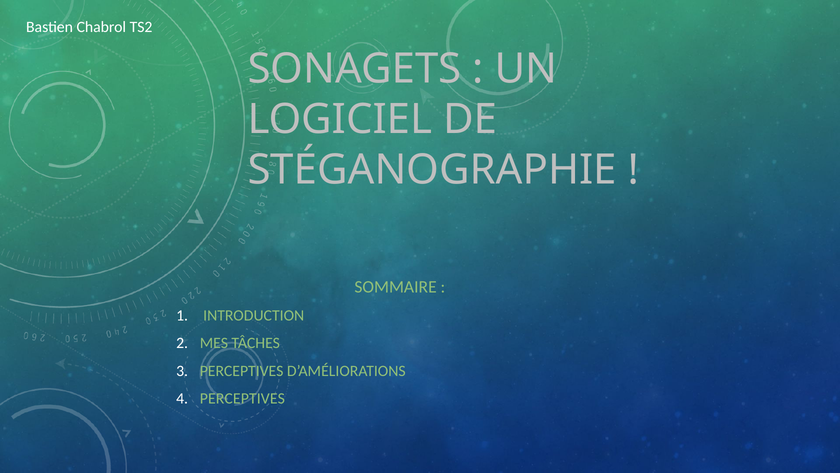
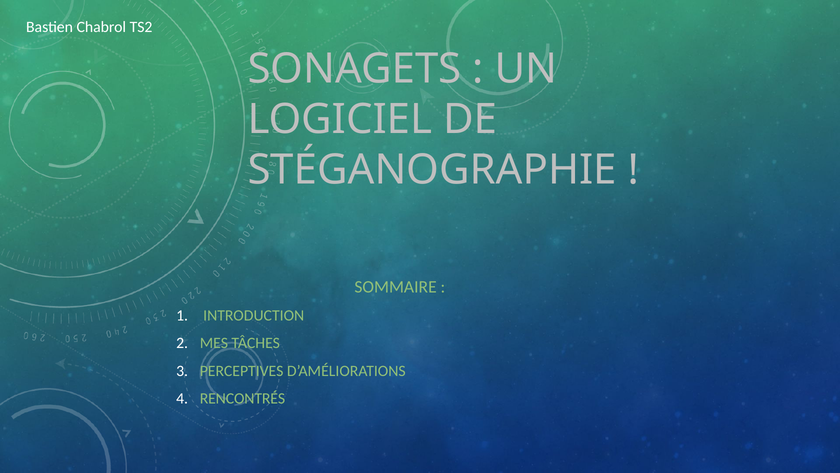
PERCEPTIVES: PERCEPTIVES -> RENCONTRÉS (242, 398)
